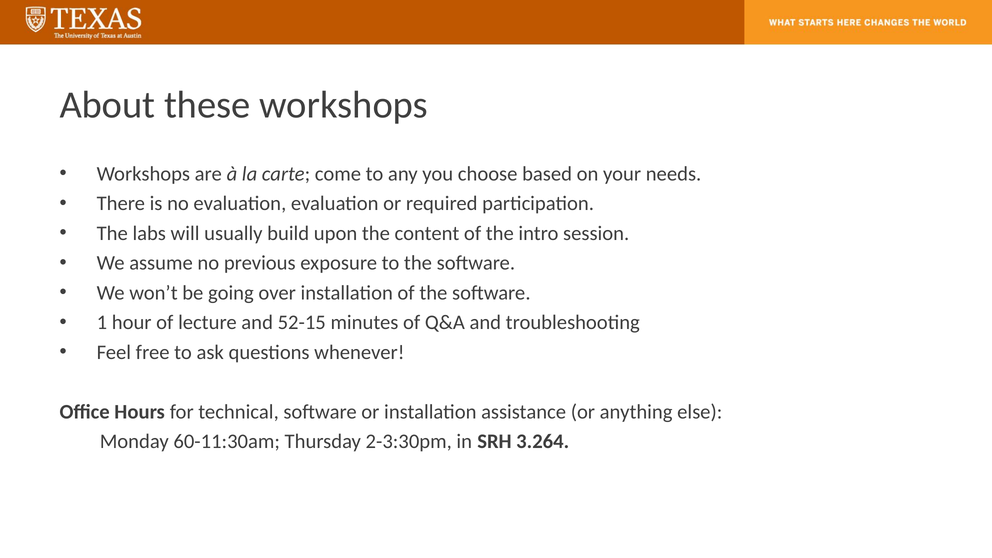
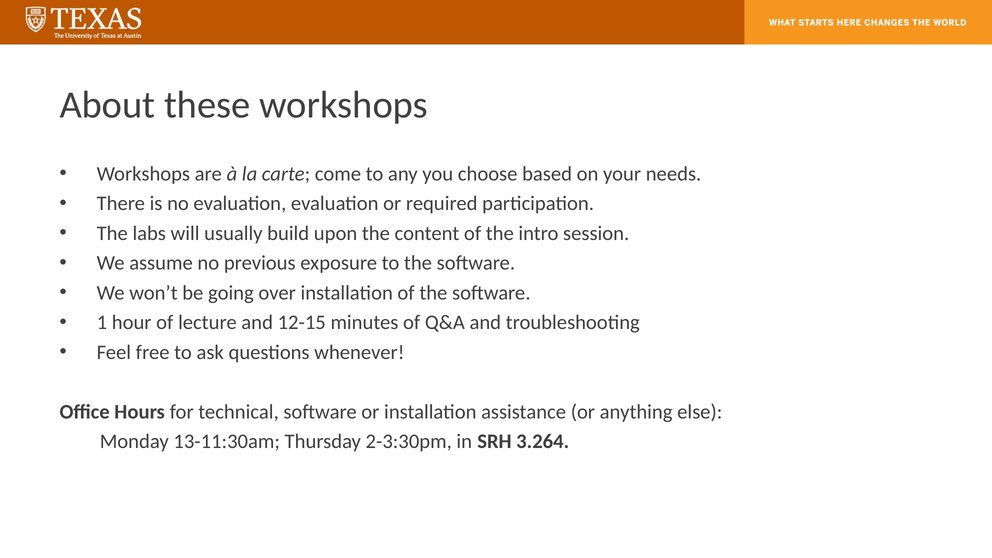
52-15: 52-15 -> 12-15 (302, 323)
60-11:30am: 60-11:30am -> 13-11:30am (227, 442)
